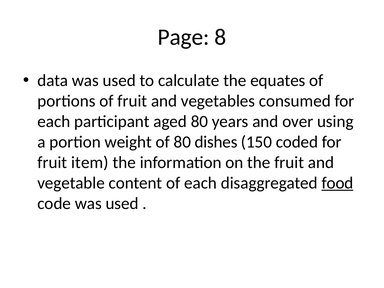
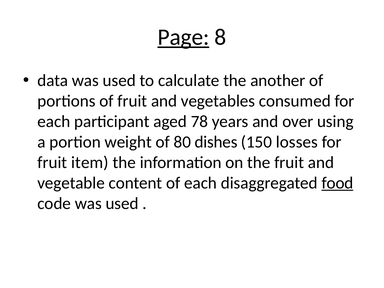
Page underline: none -> present (183, 37)
equates: equates -> another (278, 81)
aged 80: 80 -> 78 (199, 122)
coded: coded -> losses (297, 142)
